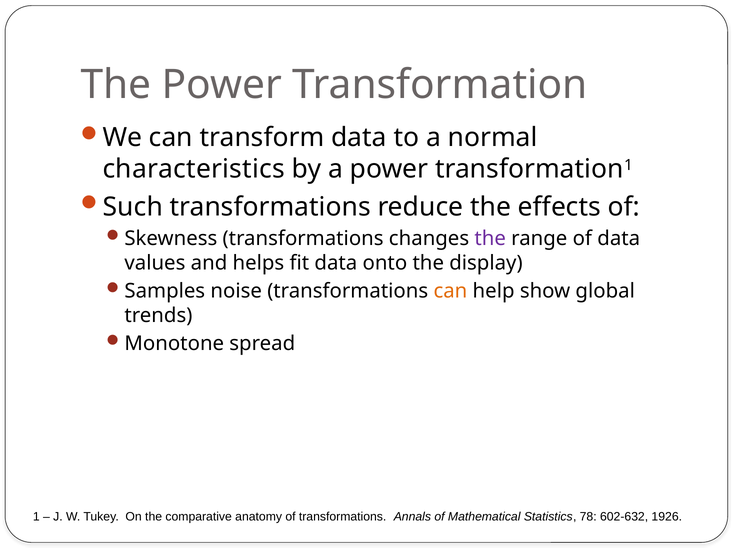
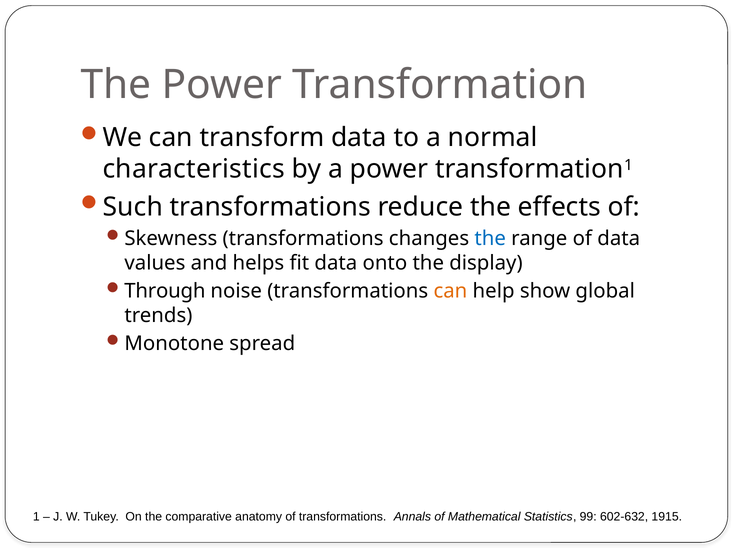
the colour: purple -> blue (490, 238)
Samples: Samples -> Through (165, 291)
78: 78 -> 99 (588, 517)
1926: 1926 -> 1915 (667, 517)
